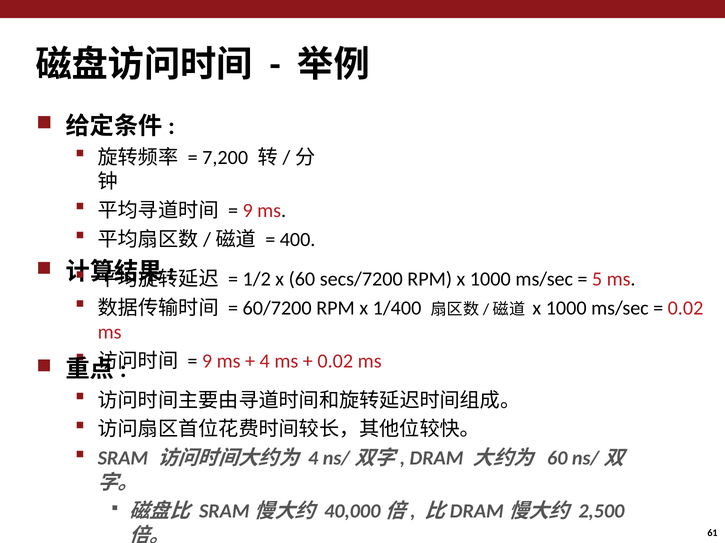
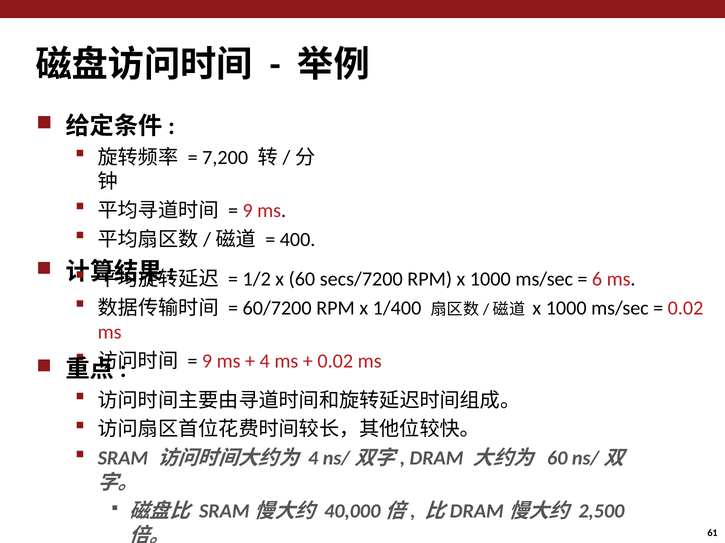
5: 5 -> 6 (597, 279)
